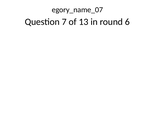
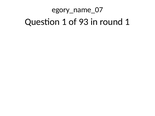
Question 7: 7 -> 1 (64, 22)
13: 13 -> 93 (84, 22)
round 6: 6 -> 1 (127, 22)
